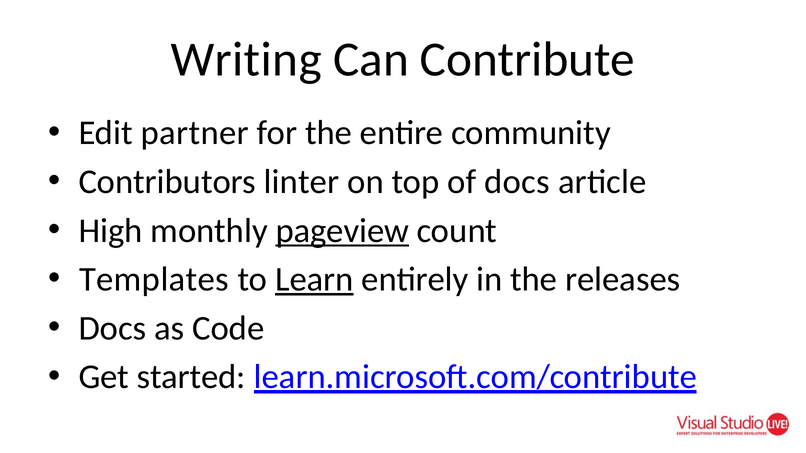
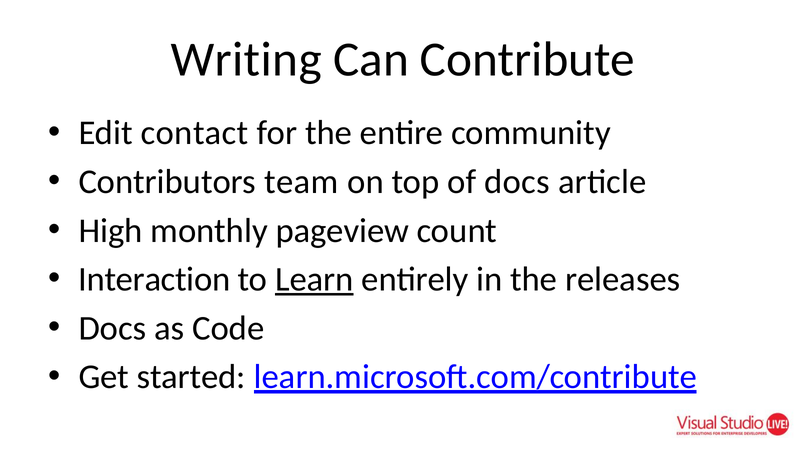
partner: partner -> contact (195, 133)
linter: linter -> team (301, 182)
pageview underline: present -> none (342, 231)
Templates: Templates -> Interaction (154, 280)
